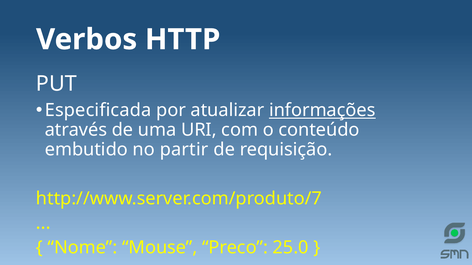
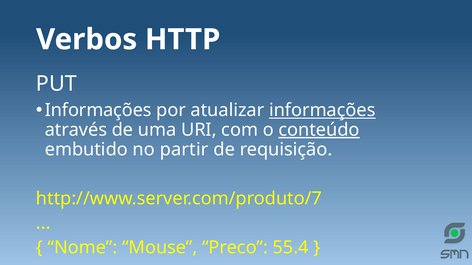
Especificada: Especificada -> Informações (98, 110)
conteúdo underline: none -> present (319, 130)
25.0: 25.0 -> 55.4 (291, 248)
